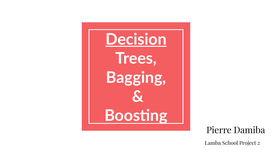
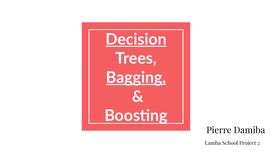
Bagging underline: none -> present (136, 78)
